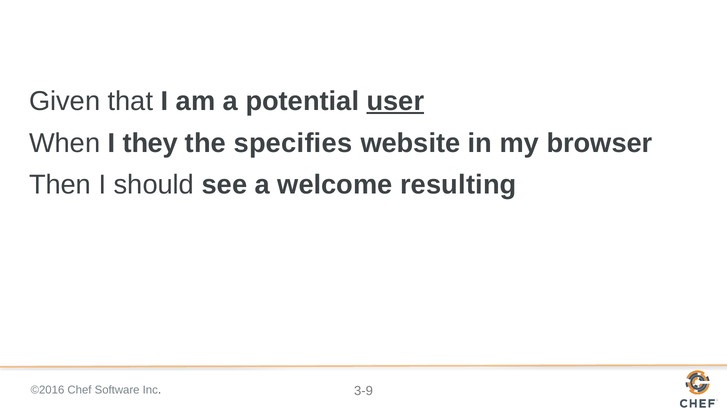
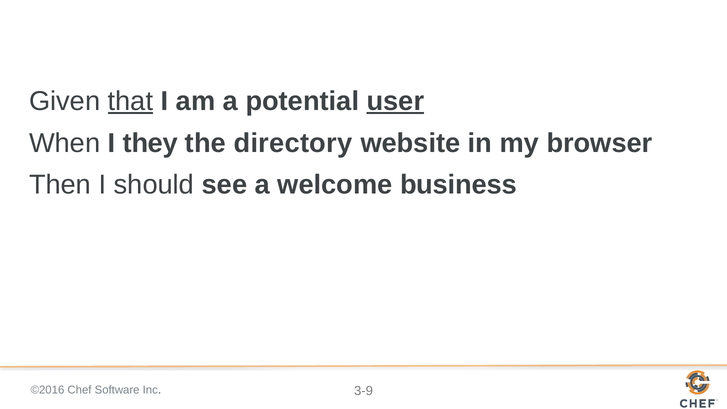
that underline: none -> present (130, 101)
specifies: specifies -> directory (293, 143)
resulting: resulting -> business (458, 185)
